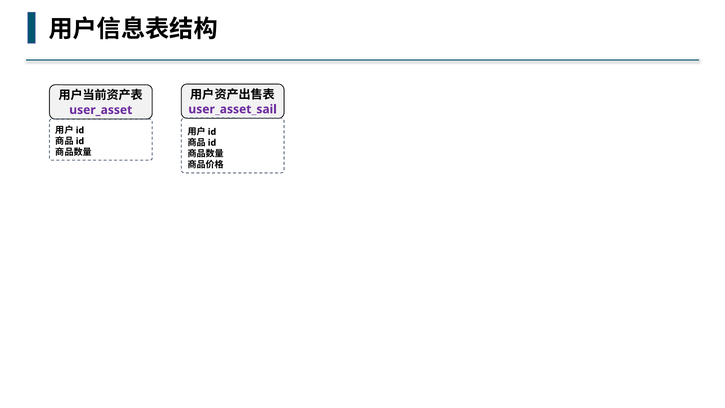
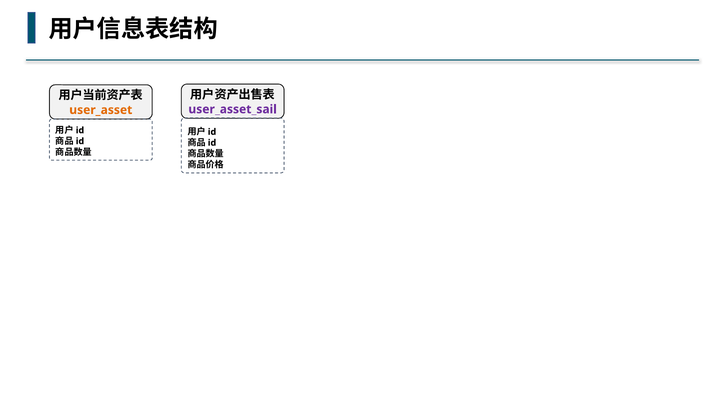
user_asset colour: purple -> orange (101, 110)
